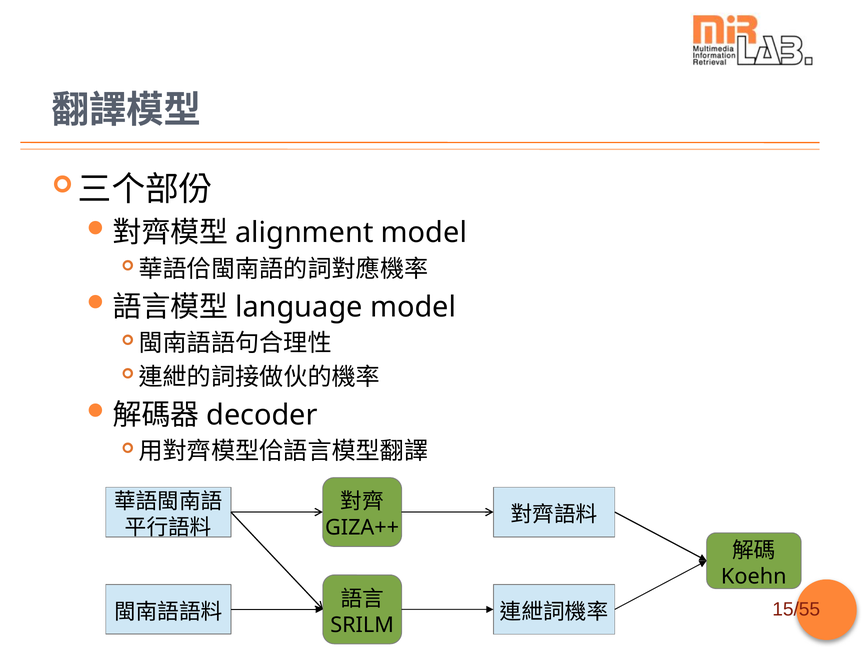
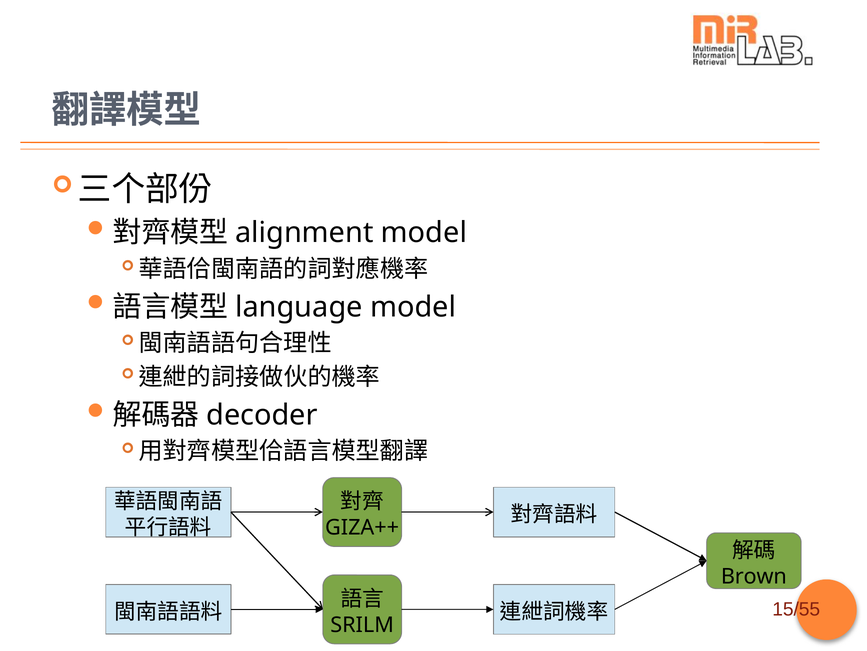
Koehn: Koehn -> Brown (754, 576)
